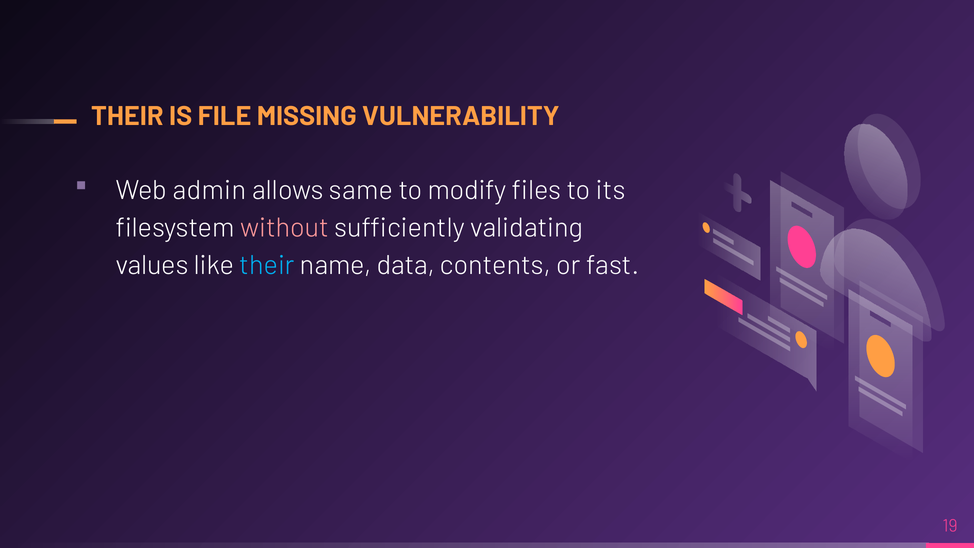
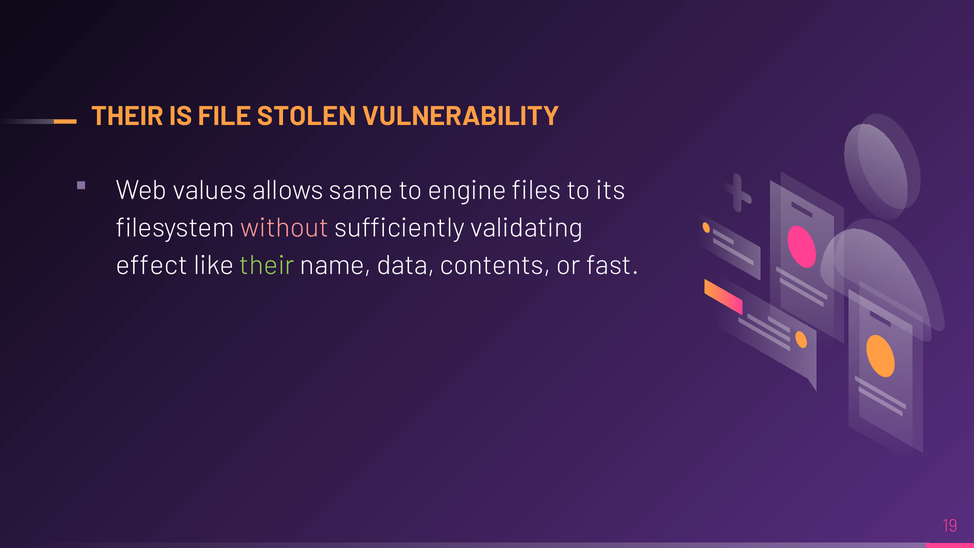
MISSING: MISSING -> STOLEN (307, 116)
admin: admin -> values (210, 190)
modify: modify -> engine (467, 190)
values: values -> effect (152, 265)
their colour: light blue -> light green (267, 265)
